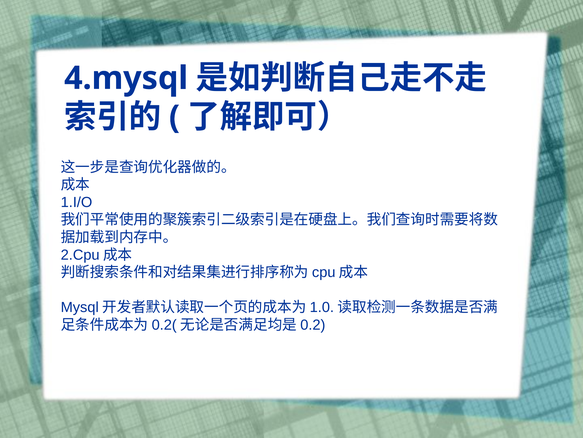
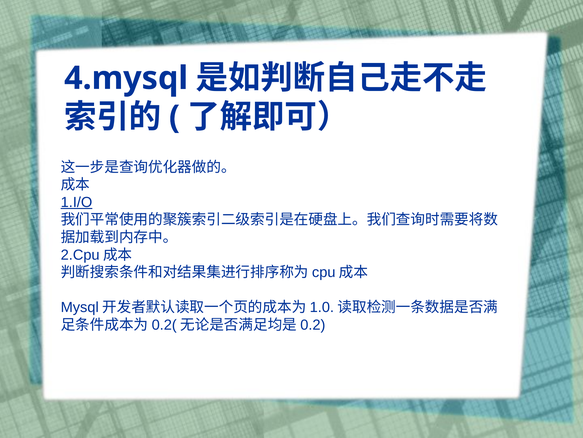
1.I/O underline: none -> present (76, 202)
